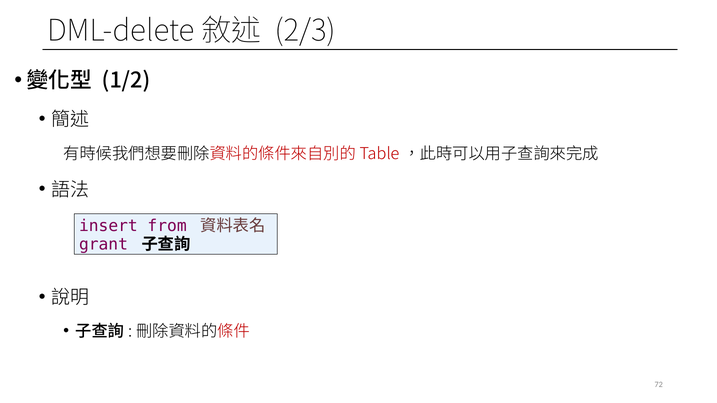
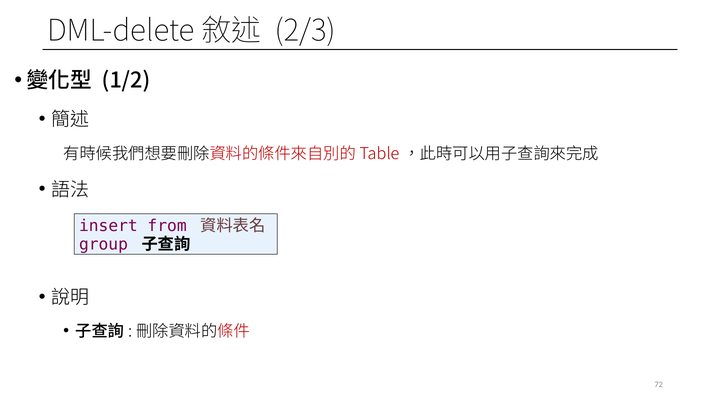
grant: grant -> group (103, 244)
